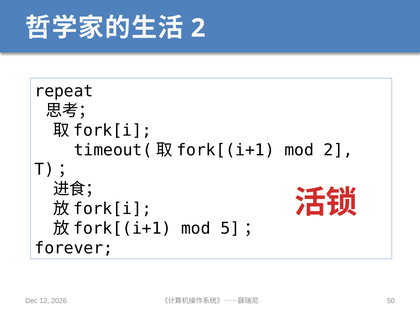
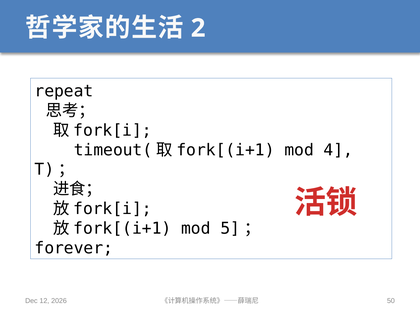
mod 2: 2 -> 4 (338, 150)
